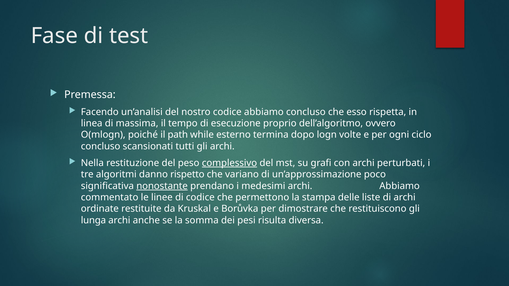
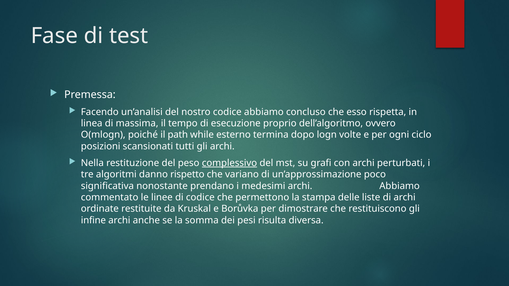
concluso: concluso -> posizioni (101, 146)
nonostante underline: present -> none (162, 186)
lunga: lunga -> infine (93, 220)
